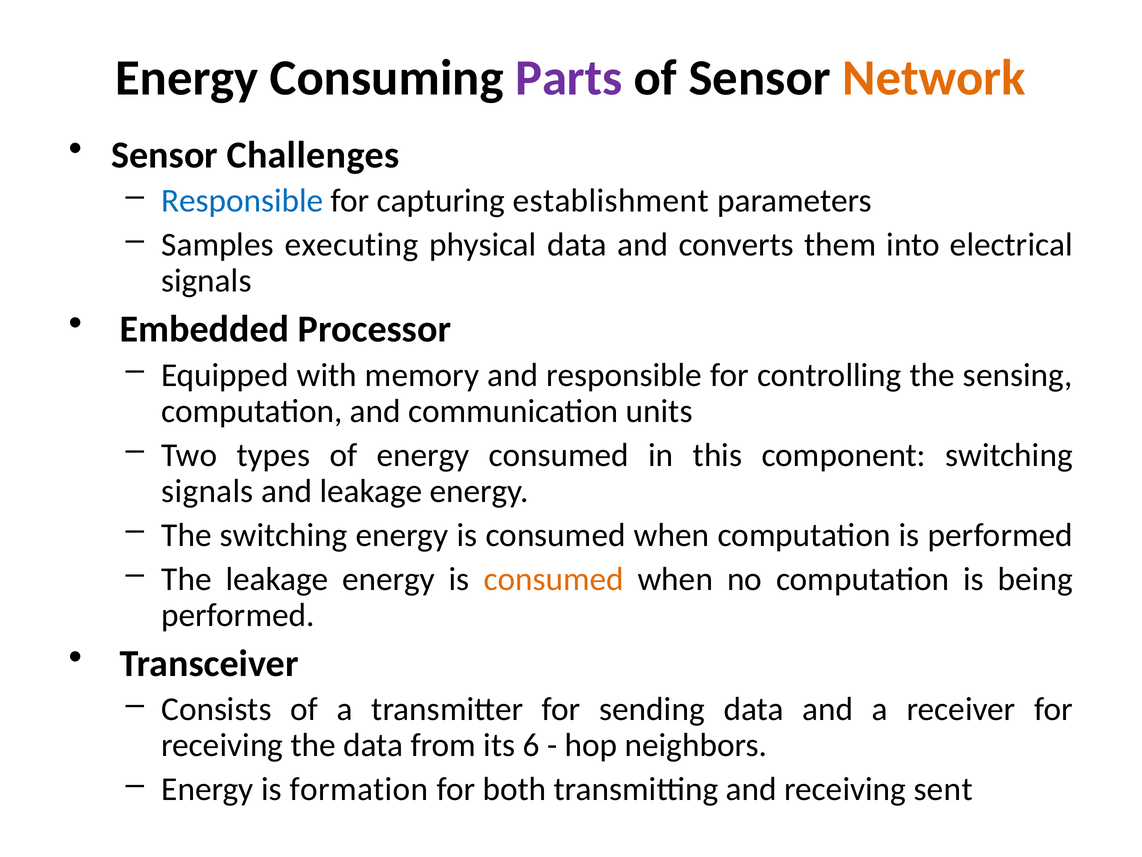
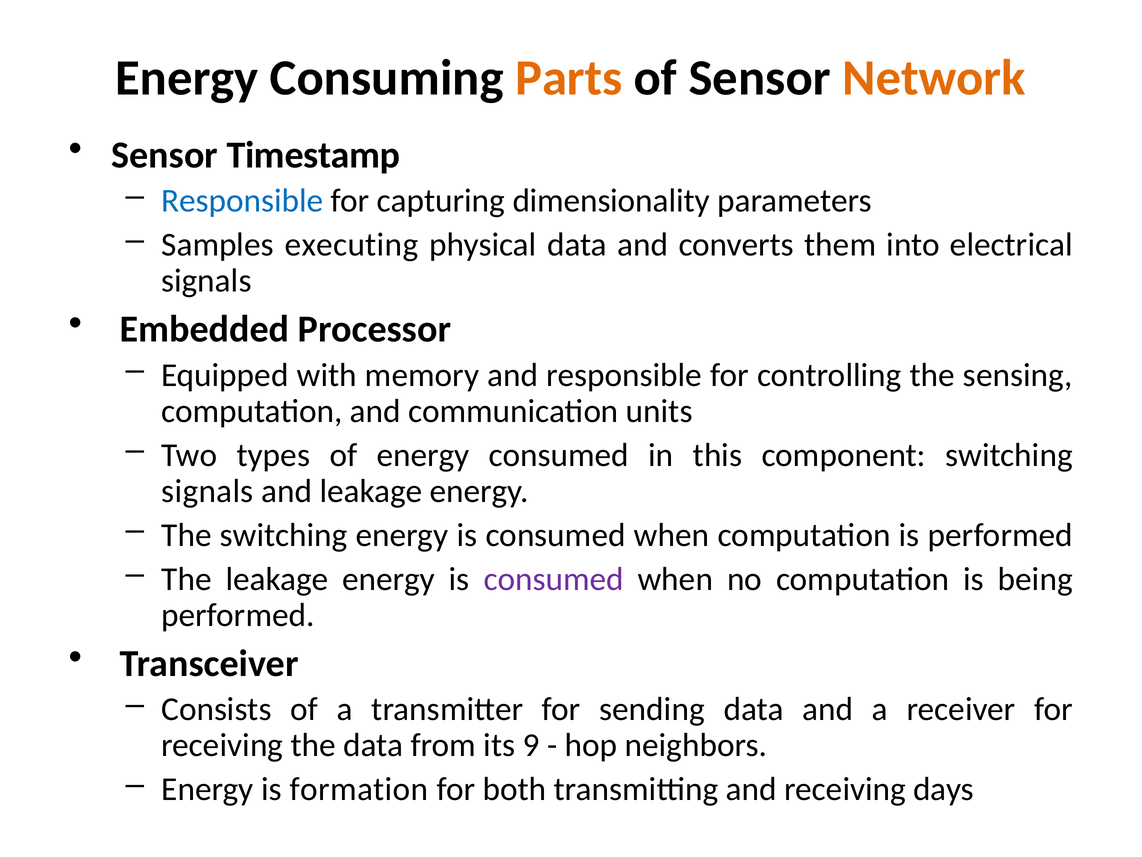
Parts colour: purple -> orange (569, 78)
Challenges: Challenges -> Timestamp (313, 155)
establishment: establishment -> dimensionality (611, 201)
consumed colour: orange -> purple (554, 579)
6: 6 -> 9 (531, 745)
sent: sent -> days (944, 789)
